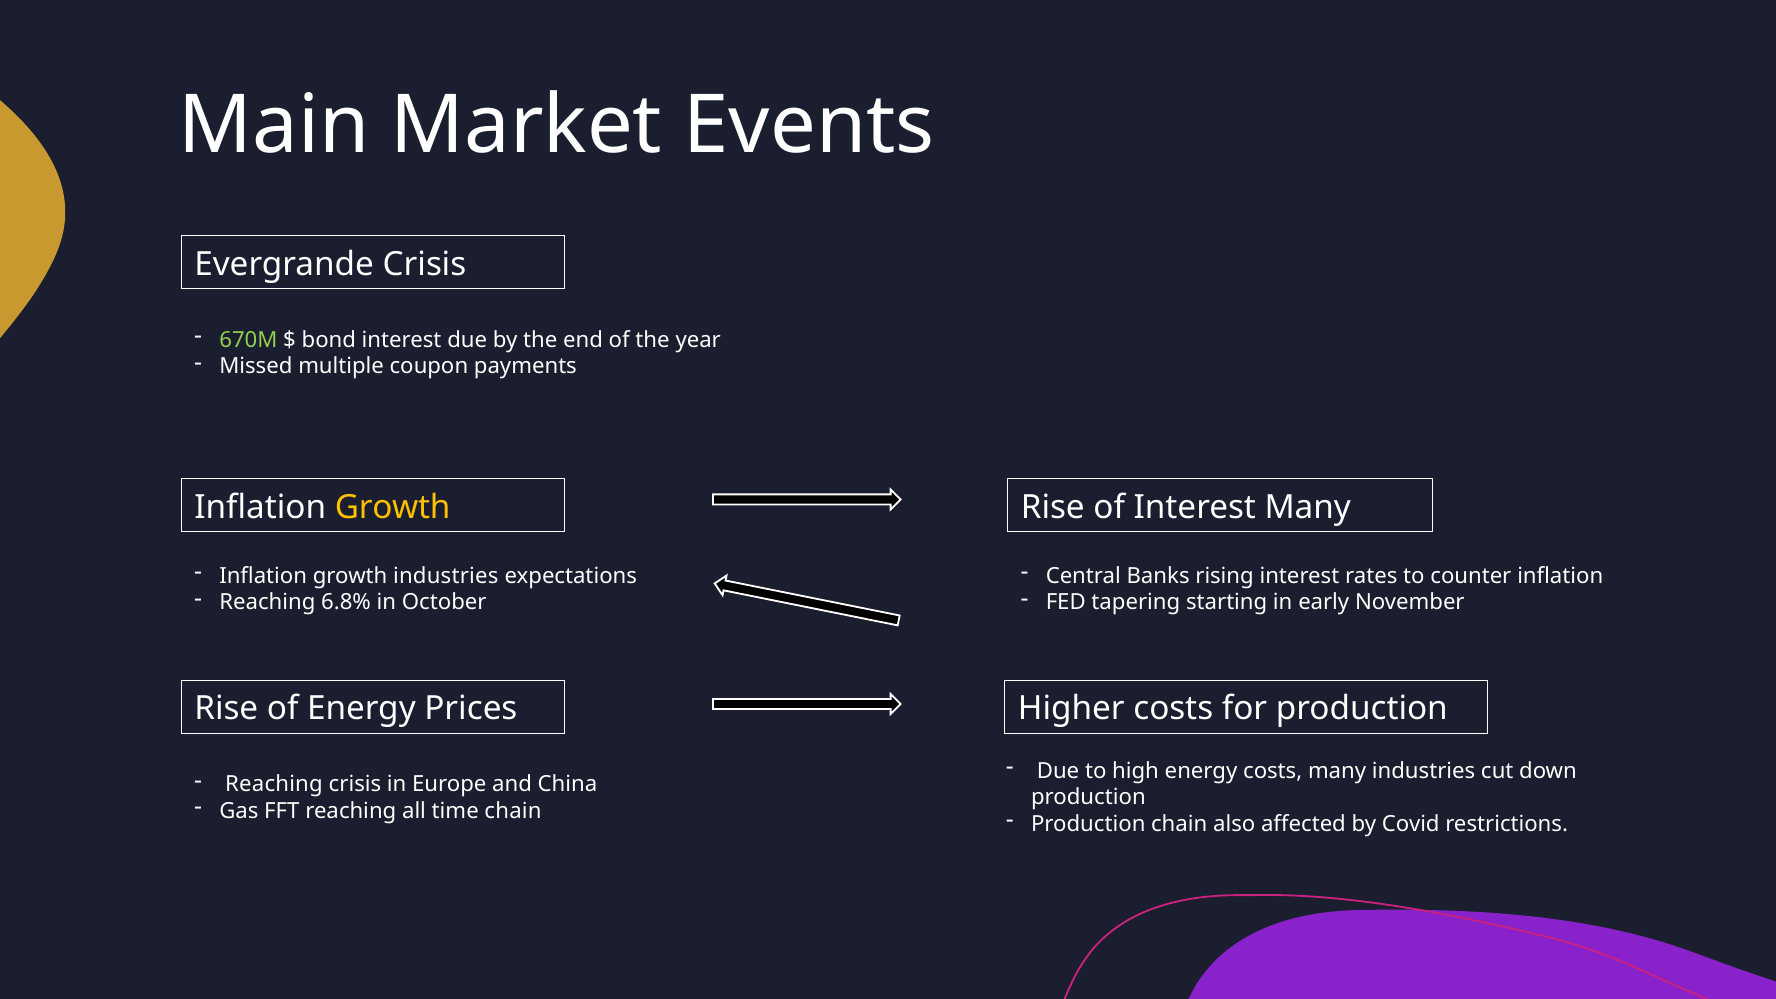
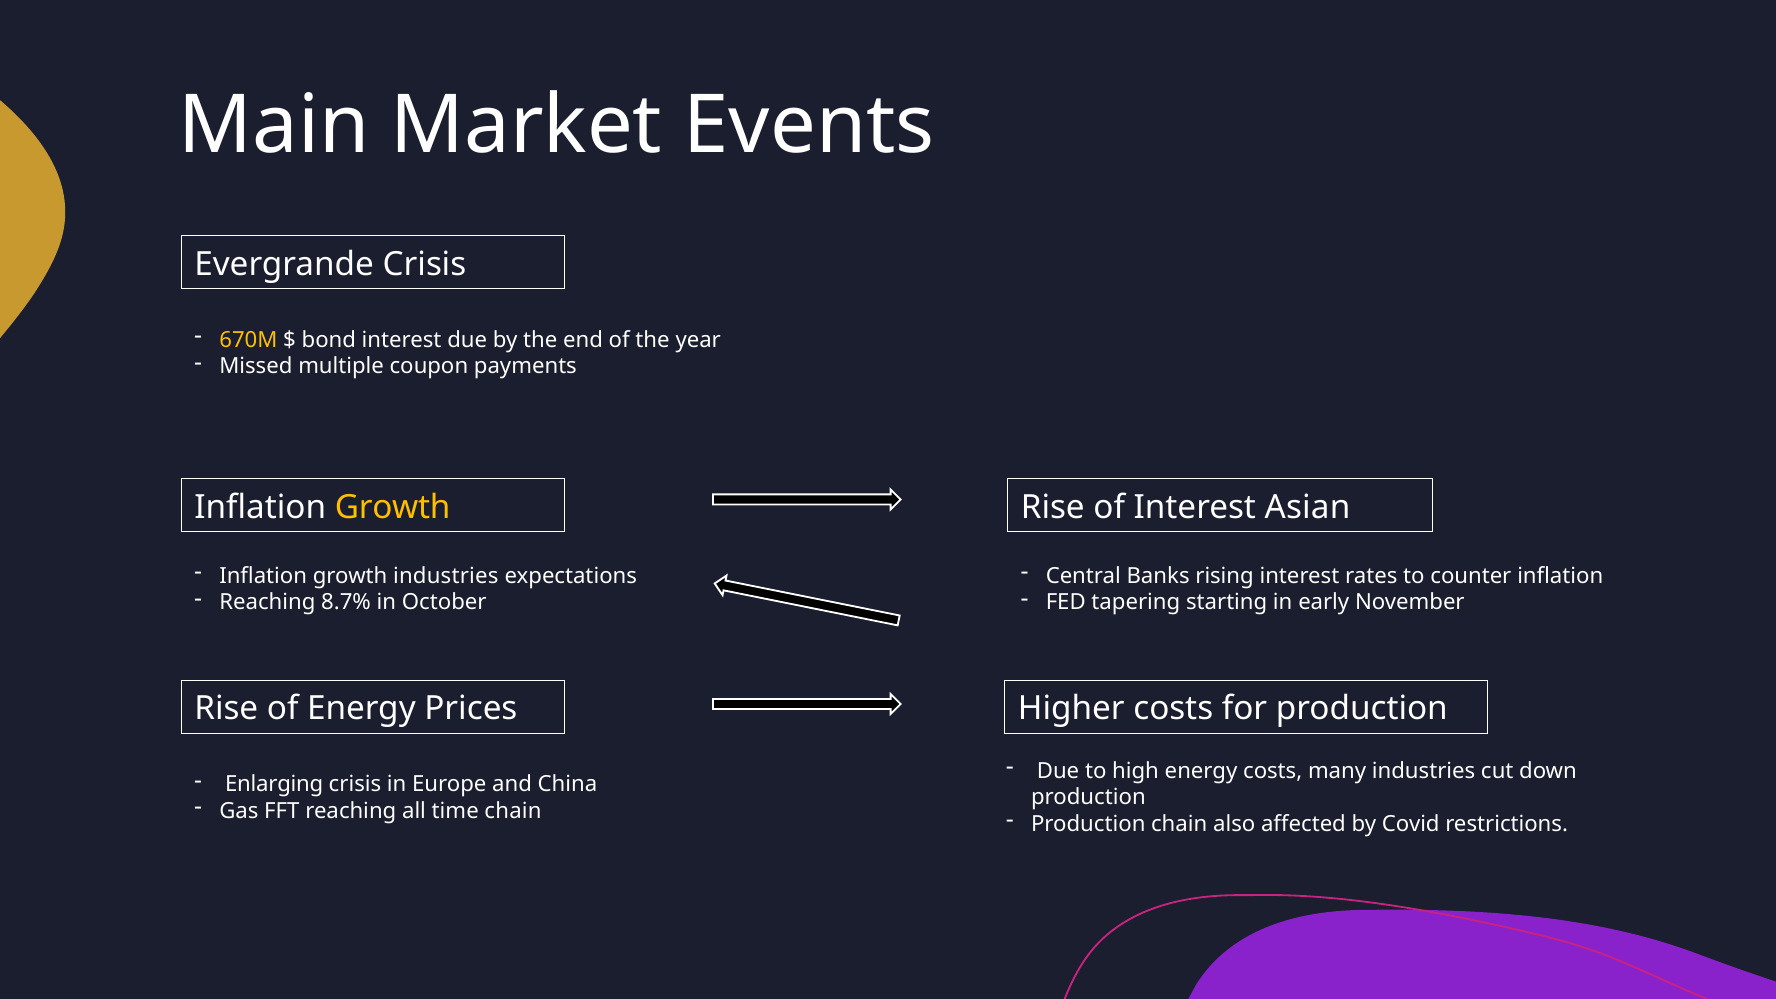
670M colour: light green -> yellow (248, 340)
Interest Many: Many -> Asian (1308, 507)
6.8%: 6.8% -> 8.7% (346, 603)
Reaching: Reaching -> Enlarging (274, 784)
